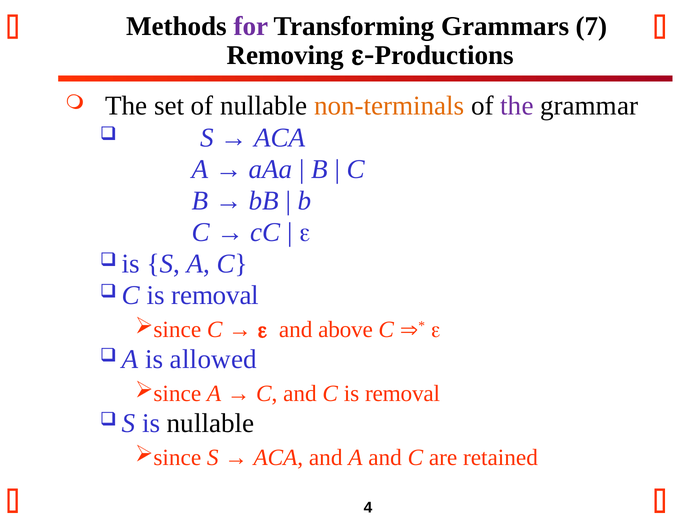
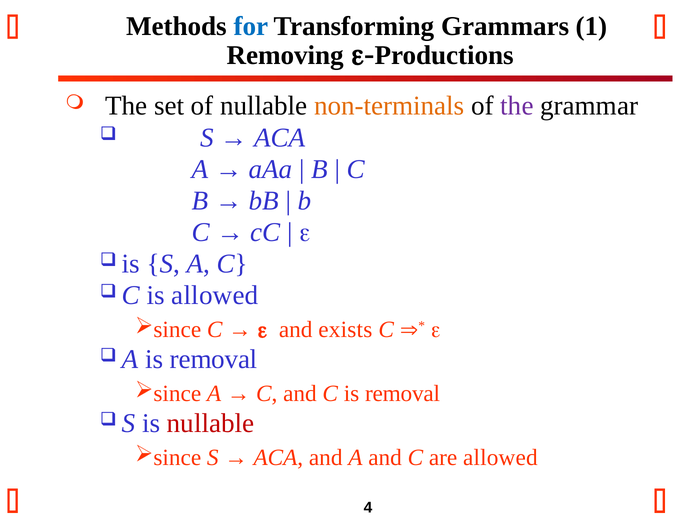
for colour: purple -> blue (251, 26)
7: 7 -> 1 (592, 26)
removal: removal -> allowed (215, 296)
above: above -> exists (345, 330)
A is allowed: allowed -> removal (214, 360)
nullable colour: black -> red (211, 424)
are retained: retained -> allowed (500, 458)
